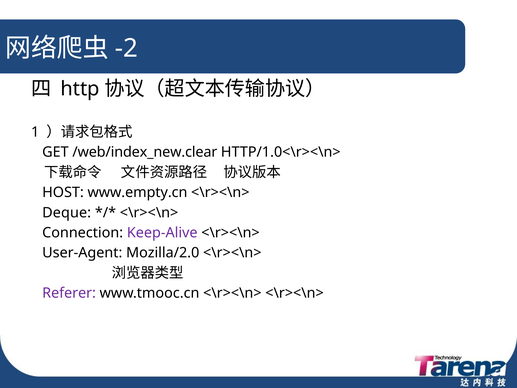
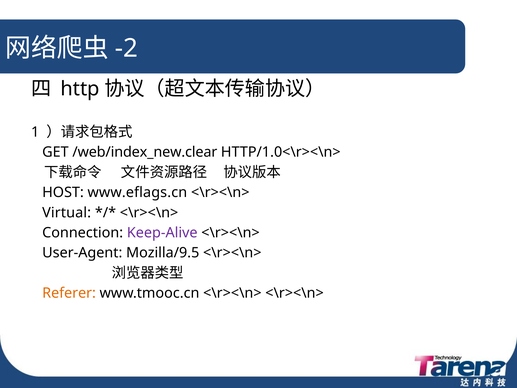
www.empty.cn: www.empty.cn -> www.eflags.cn (137, 192)
Deque: Deque -> Virtual (67, 212)
Mozilla/2.0: Mozilla/2.0 -> Mozilla/9.5 (163, 253)
Referer colour: purple -> orange (69, 293)
